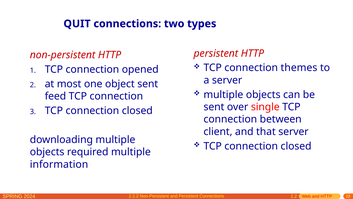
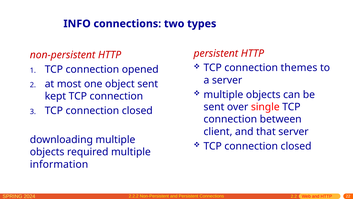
QUIT: QUIT -> INFO (77, 24)
feed: feed -> kept (55, 96)
